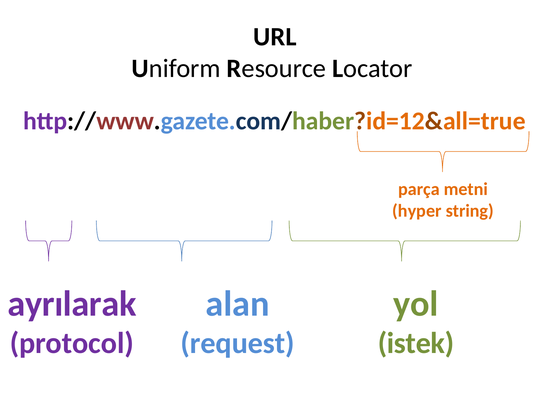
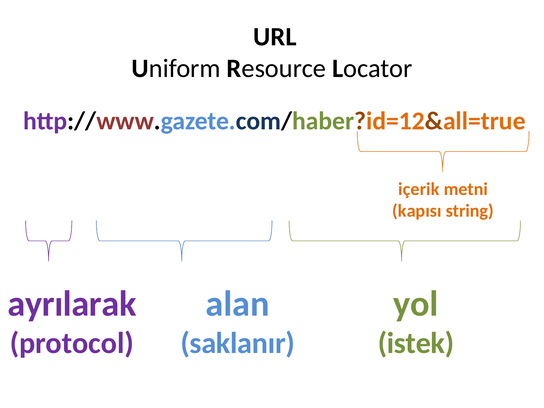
parça: parça -> içerik (419, 189)
hyper: hyper -> kapısı (417, 211)
request: request -> saklanır (238, 343)
